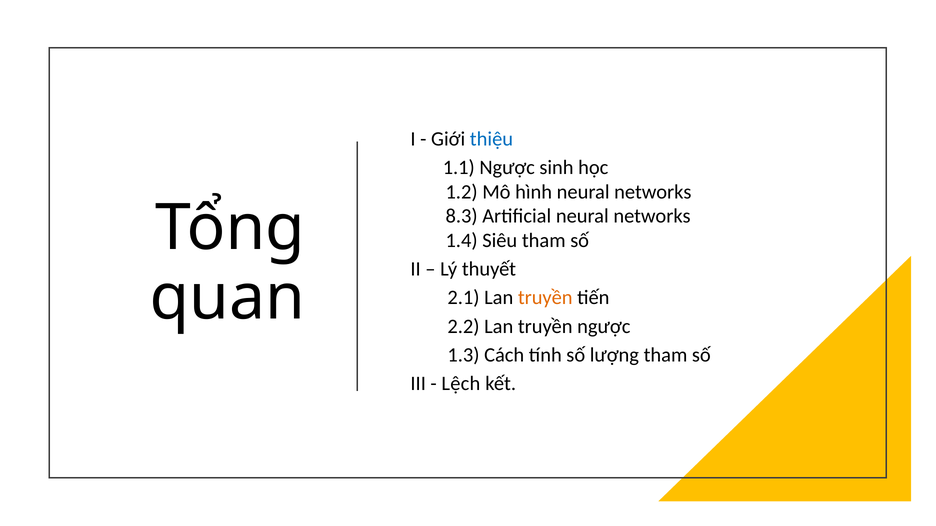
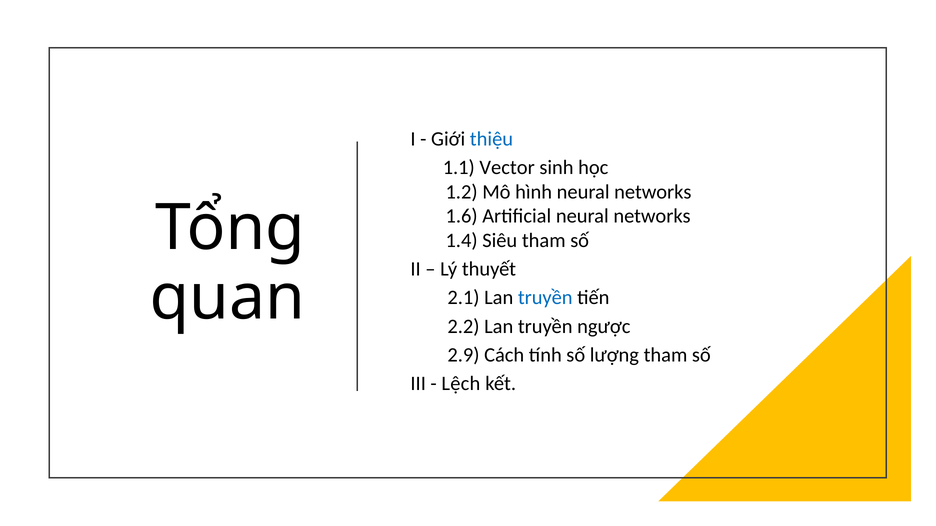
1.1 Ngược: Ngược -> Vector (507, 168)
8.3: 8.3 -> 1.6 (462, 216)
truyền colour: orange -> blue (545, 298)
1.3: 1.3 -> 2.9 (463, 355)
